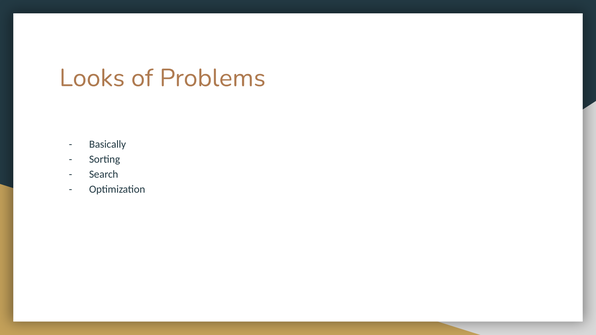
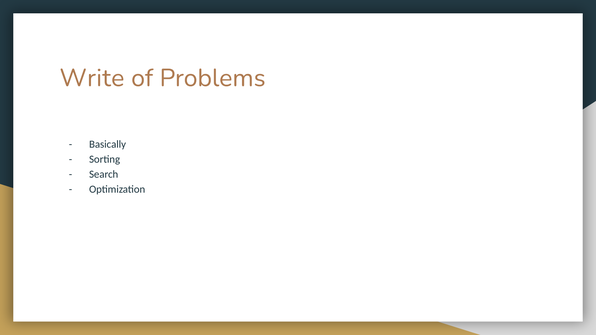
Looks: Looks -> Write (92, 78)
